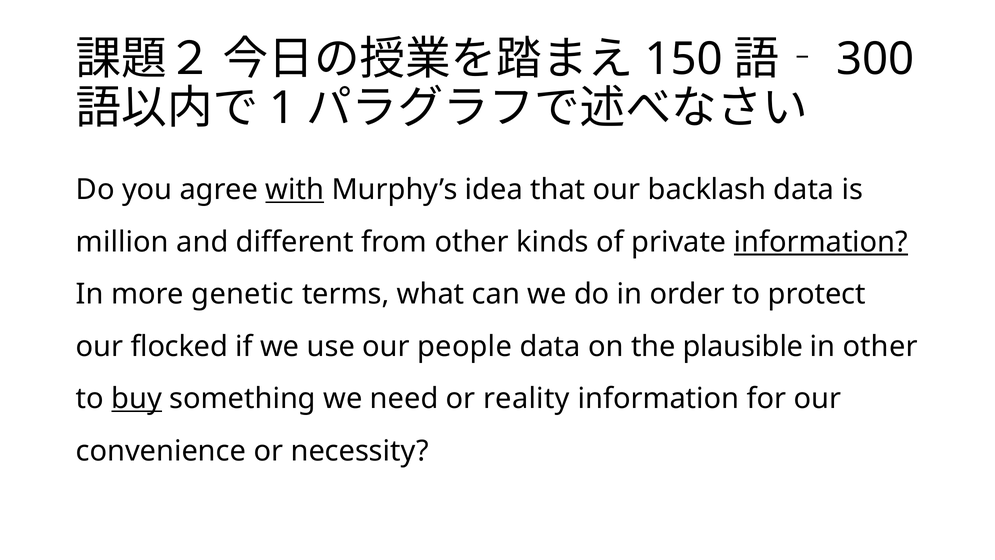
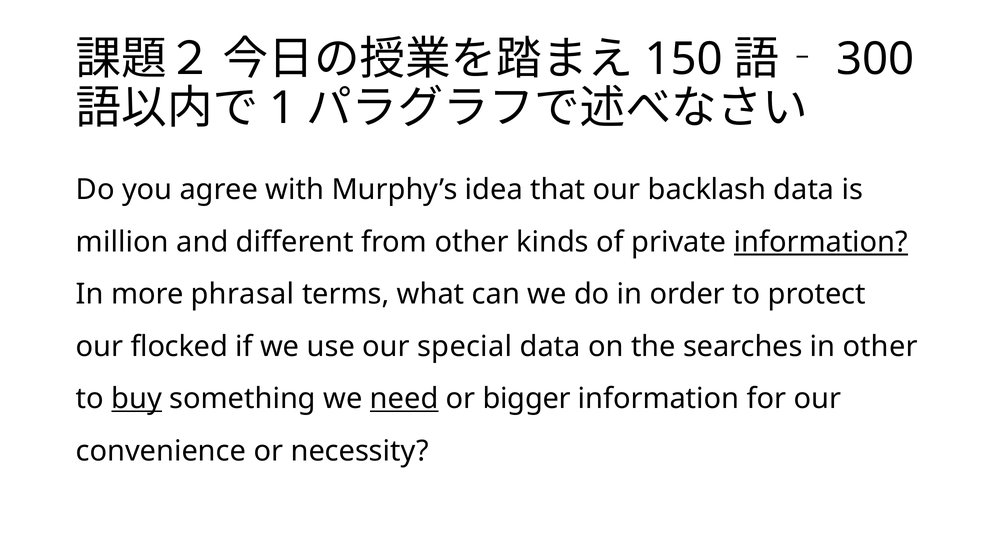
with underline: present -> none (295, 190)
genetic: genetic -> phrasal (243, 294)
people: people -> special (465, 346)
plausible: plausible -> searches (743, 346)
need underline: none -> present (404, 399)
reality: reality -> bigger (527, 399)
